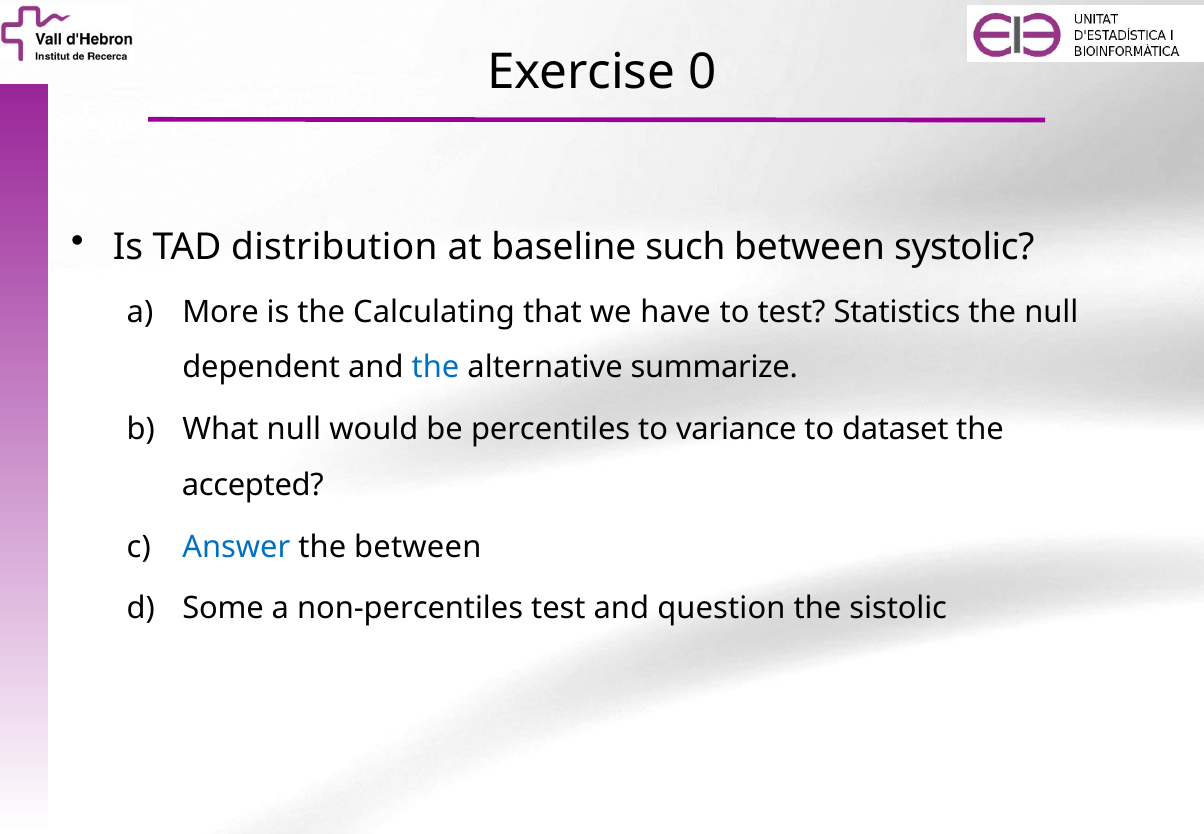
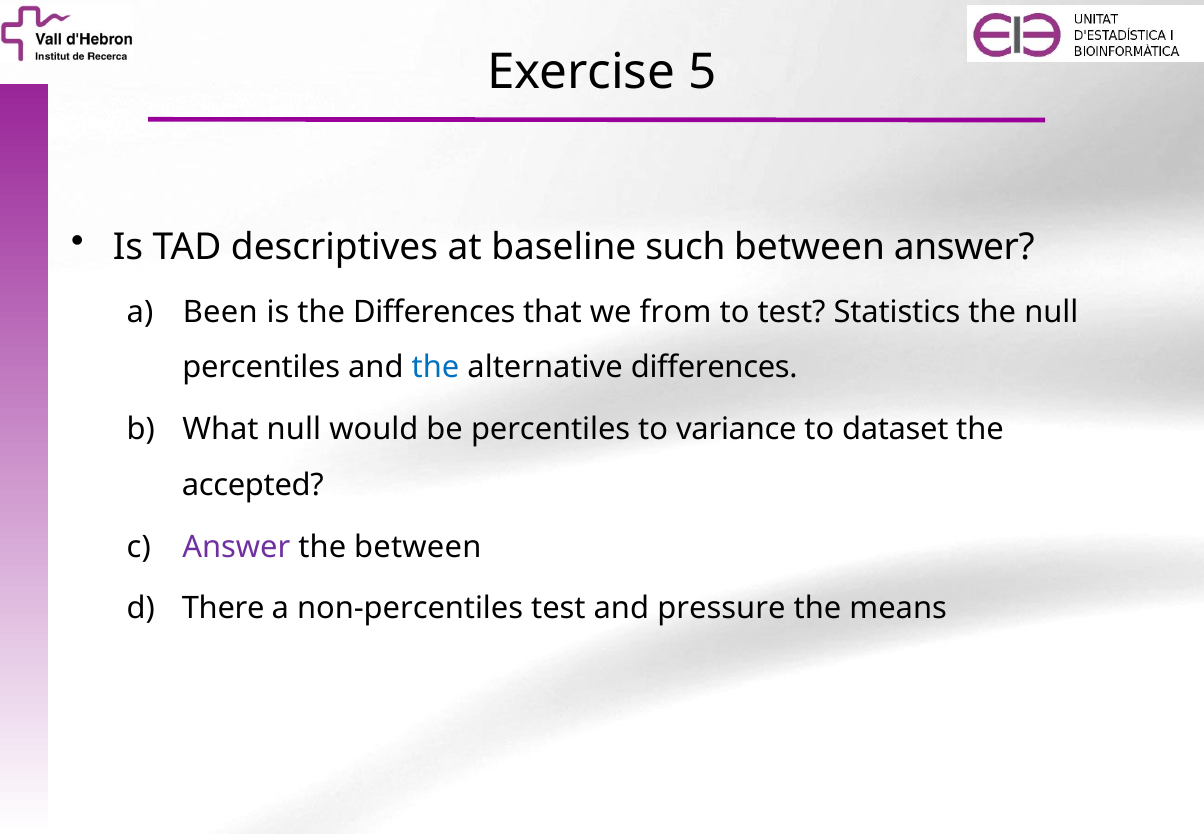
0: 0 -> 5 (702, 72)
distribution: distribution -> descriptives (335, 247)
between systolic: systolic -> answer (964, 247)
More: More -> Been (220, 312)
the Calculating: Calculating -> Differences (434, 312)
have: have -> from (676, 312)
dependent: dependent -> percentiles (261, 368)
alternative summarize: summarize -> differences (714, 368)
Answer colour: blue -> purple (236, 547)
Some: Some -> There (223, 608)
question: question -> pressure (721, 608)
sistolic: sistolic -> means (898, 608)
